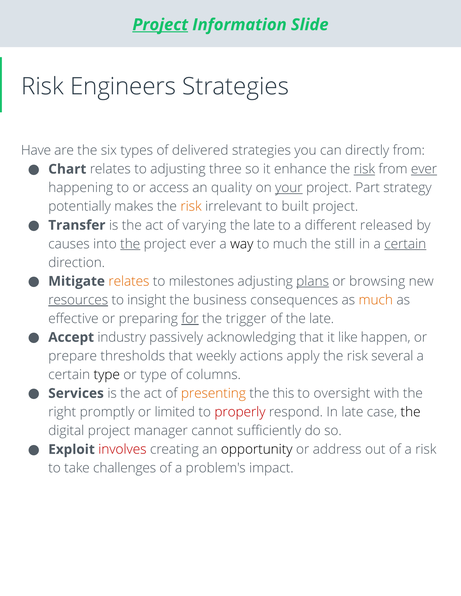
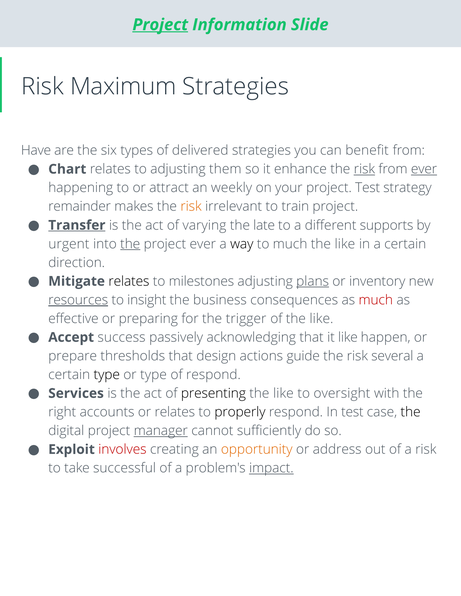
Engineers: Engineers -> Maximum (123, 86)
directly: directly -> benefit (367, 151)
three: three -> them (225, 169)
access: access -> attract (169, 188)
quality: quality -> weekly (232, 188)
your underline: present -> none (289, 188)
project Part: Part -> Test (368, 188)
potentially: potentially -> remainder (80, 207)
built: built -> train (295, 207)
Transfer underline: none -> present (77, 225)
released: released -> supports (387, 225)
causes: causes -> urgent (69, 244)
still: still -> like (345, 244)
certain underline: present -> none (405, 244)
relates colour: orange -> black (129, 282)
browsing: browsing -> inventory (377, 282)
much colour: orange -> red (376, 300)
for underline: present -> none (190, 319)
of the late: late -> like (321, 319)
industry: industry -> success (122, 338)
weekly: weekly -> design (216, 356)
apply: apply -> guide (303, 356)
of columns: columns -> respond (213, 375)
presenting colour: orange -> black (213, 394)
this: this -> like (283, 394)
promptly: promptly -> accounts (107, 412)
or limited: limited -> relates (175, 412)
properly colour: red -> black (240, 412)
In late: late -> test (352, 412)
manager underline: none -> present (161, 431)
opportunity colour: black -> orange (257, 450)
challenges: challenges -> successful (125, 469)
impact underline: none -> present (271, 469)
